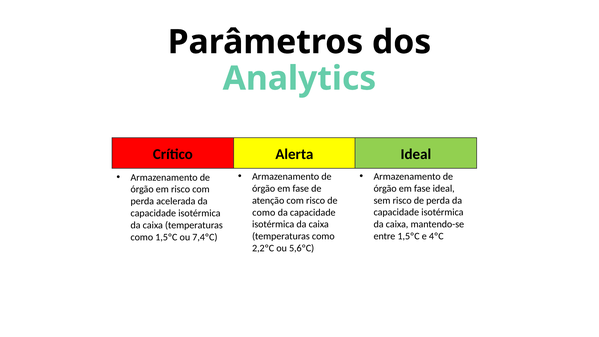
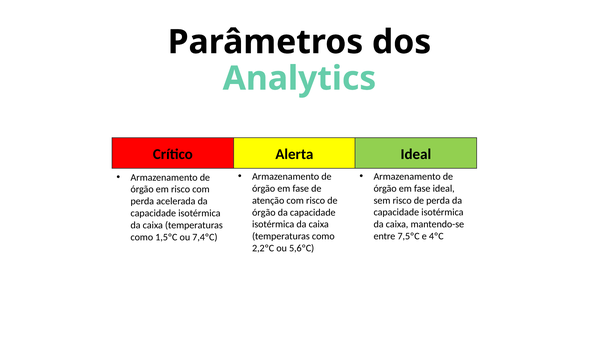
como: como -> órgão (264, 212)
entre 1,5ºC: 1,5ºC -> 7,5ºC (409, 236)
